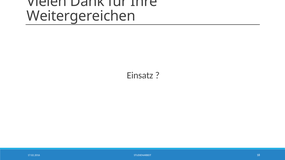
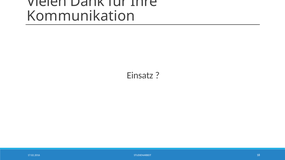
Weitergereichen: Weitergereichen -> Kommunikation (81, 16)
